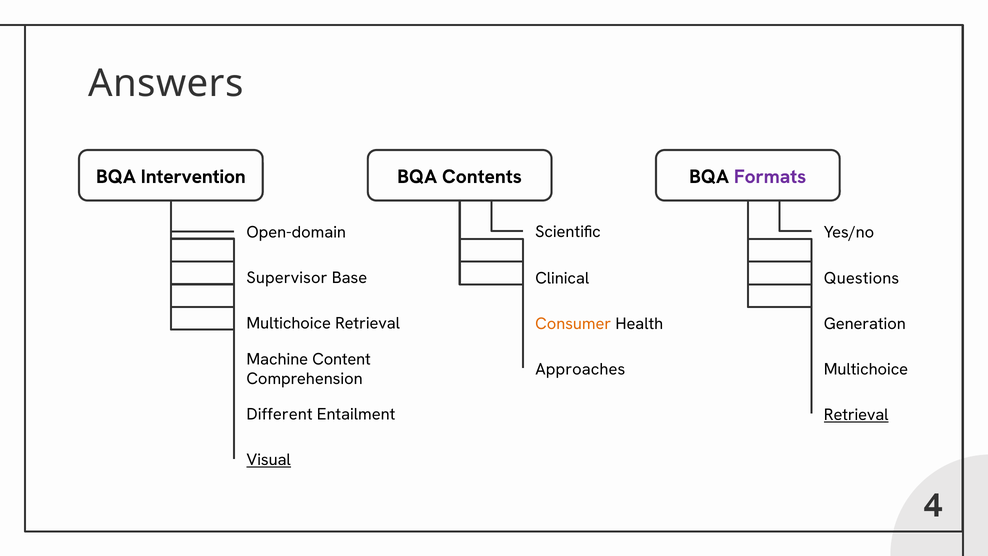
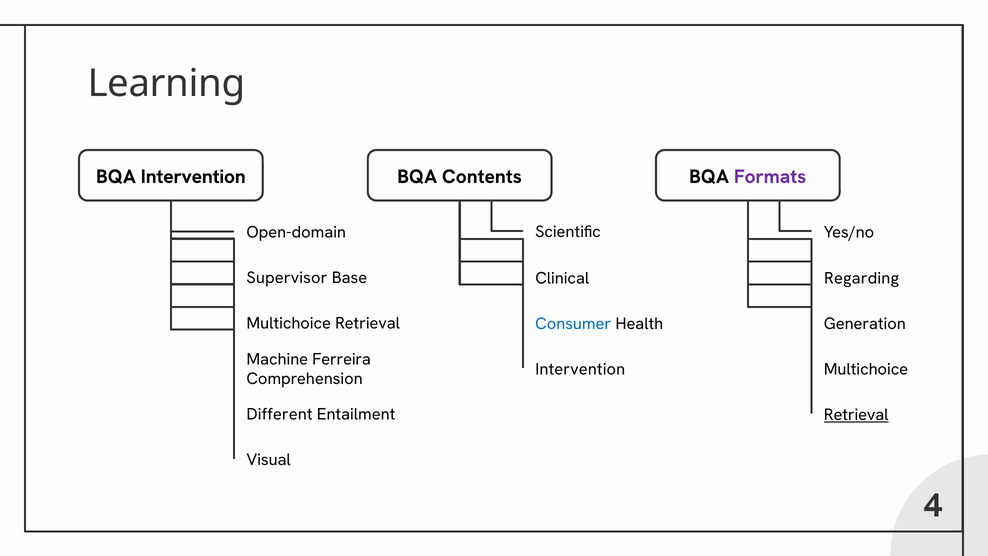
Answers: Answers -> Learning (166, 84)
Questions: Questions -> Regarding (862, 278)
Consumer colour: orange -> blue (573, 324)
Content: Content -> Ferreira (342, 359)
Approaches: Approaches -> Intervention (580, 369)
Visual underline: present -> none (269, 460)
